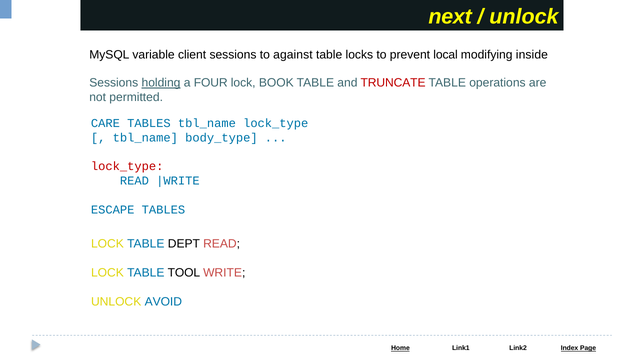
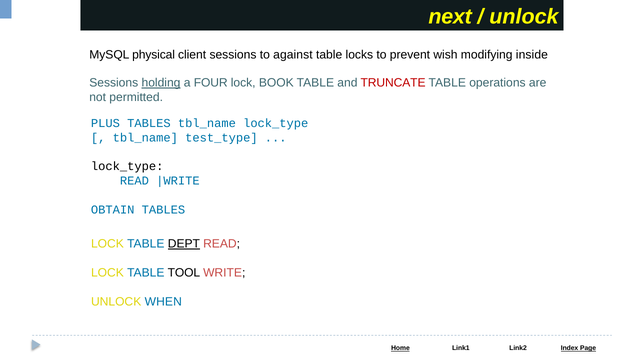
variable: variable -> physical (154, 55)
local: local -> wish (445, 55)
CARE: CARE -> PLUS (105, 123)
body_type: body_type -> test_type (221, 138)
lock_type colour: red -> black (127, 167)
ESCAPE: ESCAPE -> OBTAIN (113, 210)
DEPT underline: none -> present (184, 244)
AVOID: AVOID -> WHEN (163, 302)
